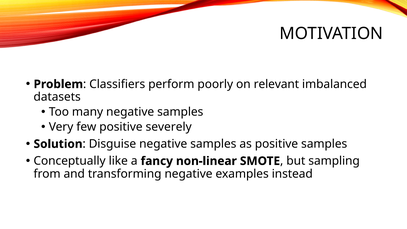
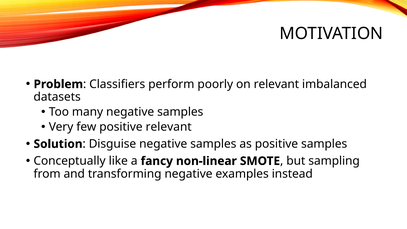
positive severely: severely -> relevant (169, 127)
